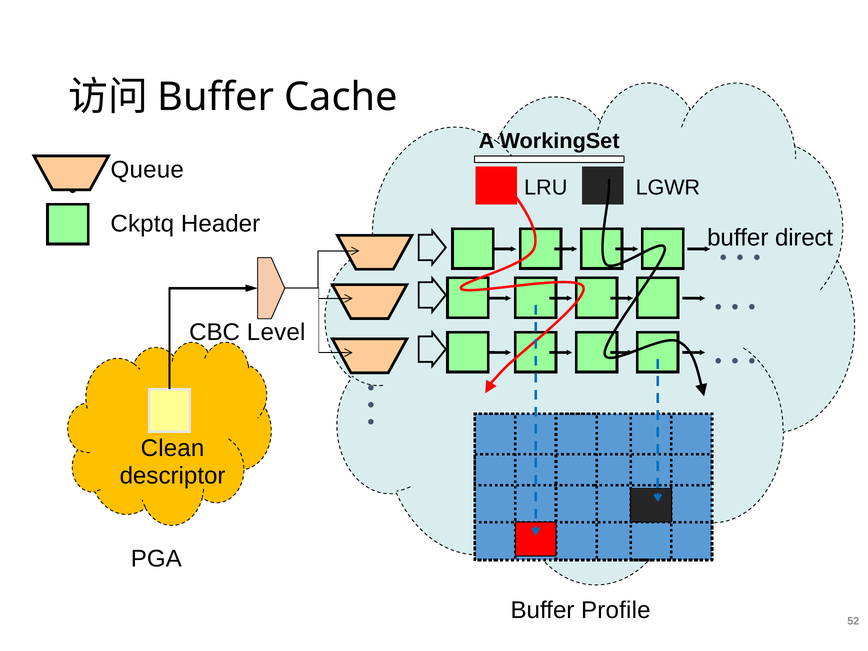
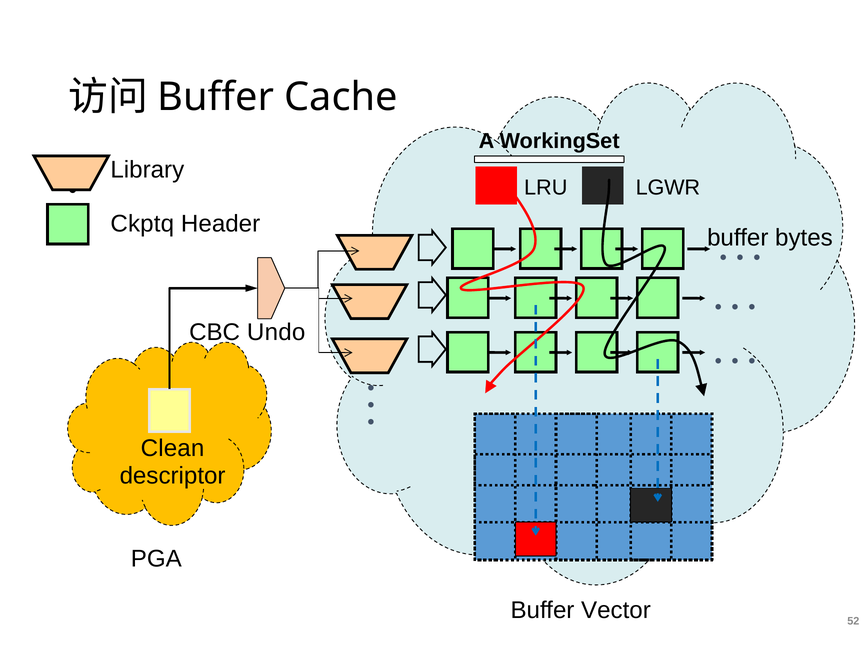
Queue: Queue -> Library (147, 170)
direct: direct -> bytes (804, 238)
Level: Level -> Undo (276, 332)
Profile: Profile -> Vector (616, 611)
